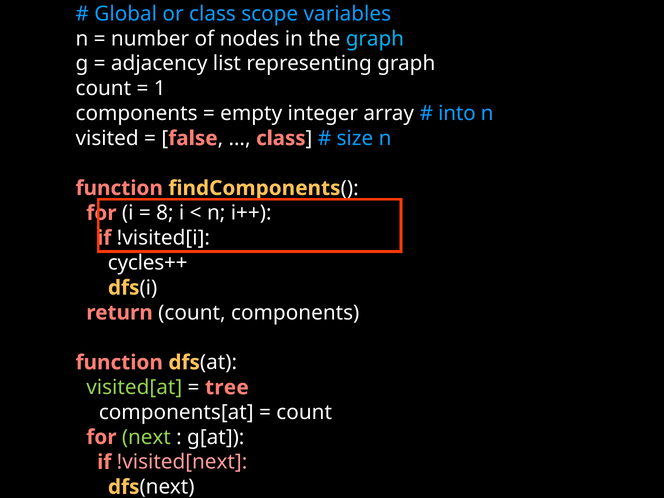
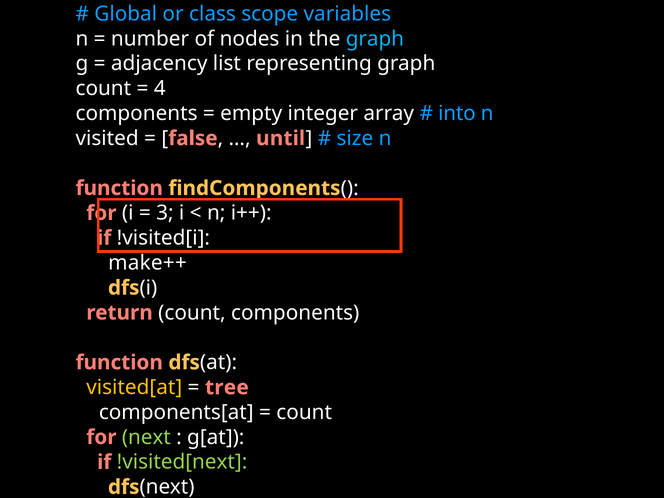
1: 1 -> 4 (160, 89)
class: class -> until (281, 138)
8: 8 -> 3 (165, 213)
cycles++: cycles++ -> make++ (147, 263)
visited[at colour: light green -> yellow (134, 387)
!visited[next colour: pink -> light green (182, 462)
